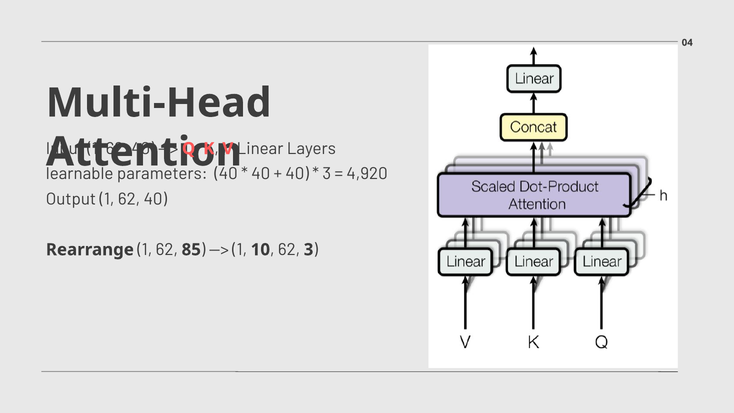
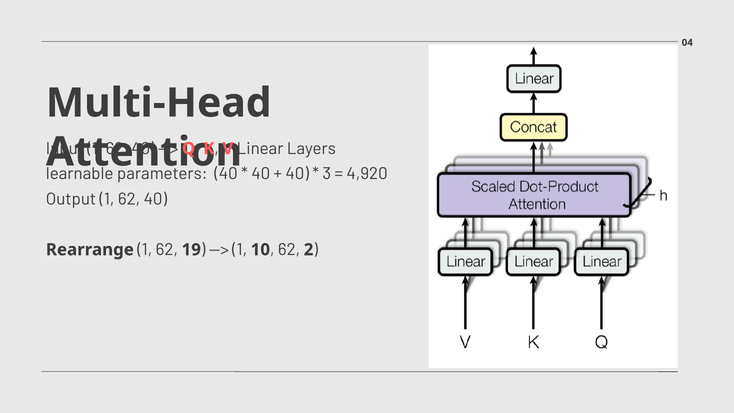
85: 85 -> 19 (191, 250)
62 3: 3 -> 2 (309, 250)
